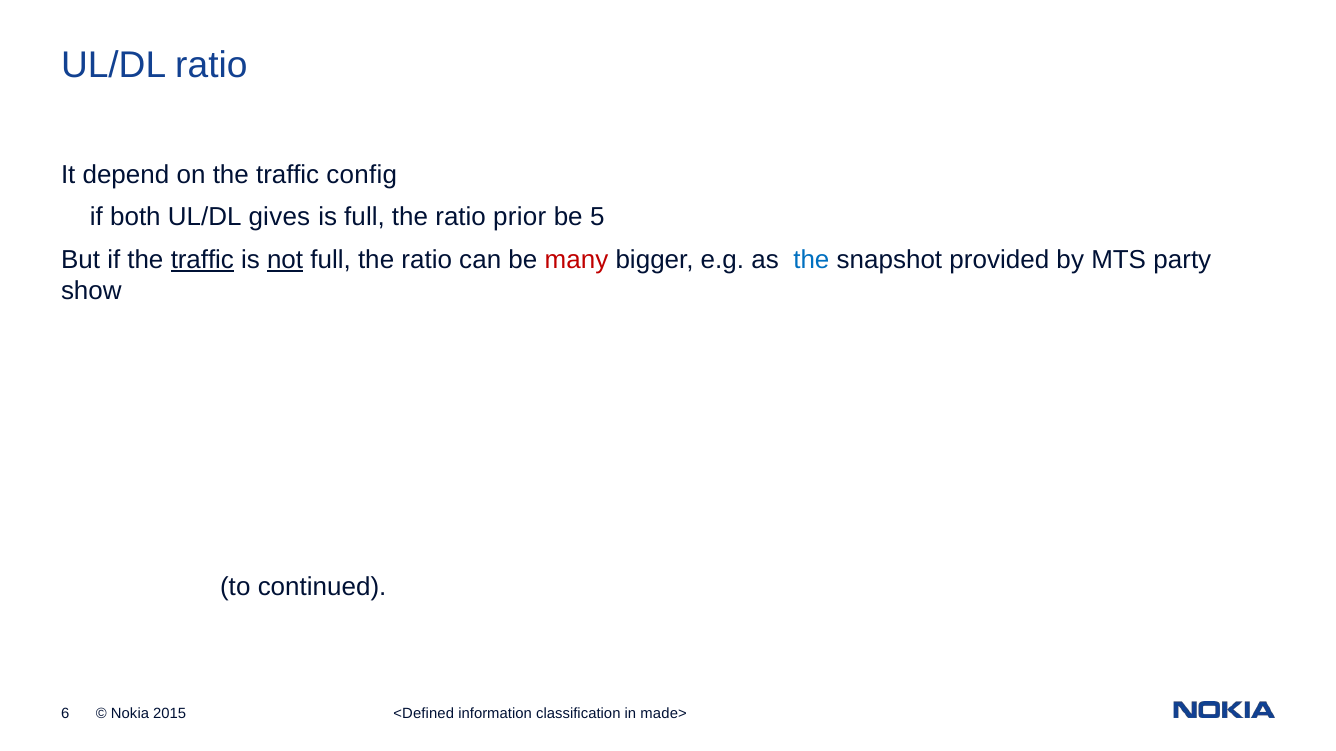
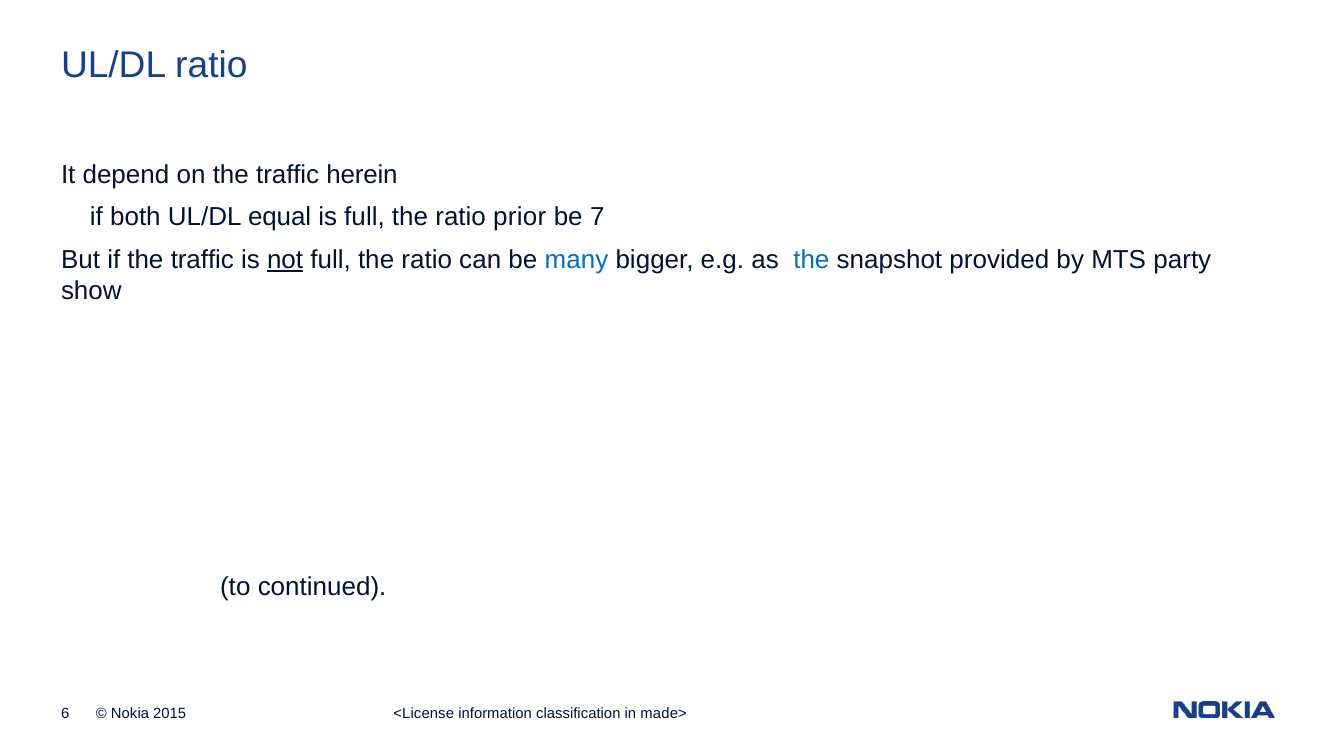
config: config -> herein (362, 175)
gives: gives -> equal (280, 218)
5: 5 -> 7 (597, 218)
traffic underline: present -> none (202, 260)
many colour: red -> blue (576, 260)
<Defined: <Defined -> <License (424, 714)
